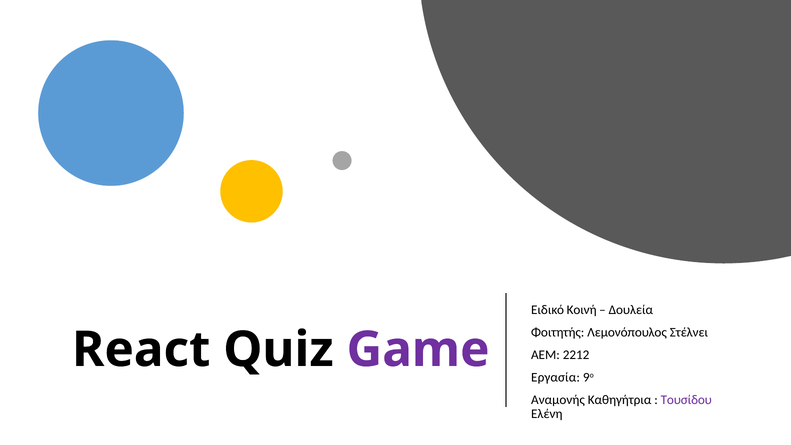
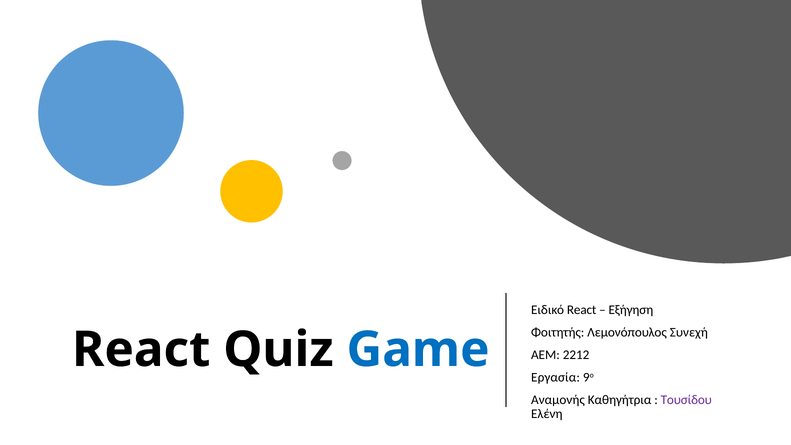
Ειδικό Κοινή: Κοινή -> React (582, 310)
Δουλεία: Δουλεία -> Εξήγηση (631, 310)
Στέλνει: Στέλνει -> Συνεχή (689, 332)
Game colour: purple -> blue (418, 350)
